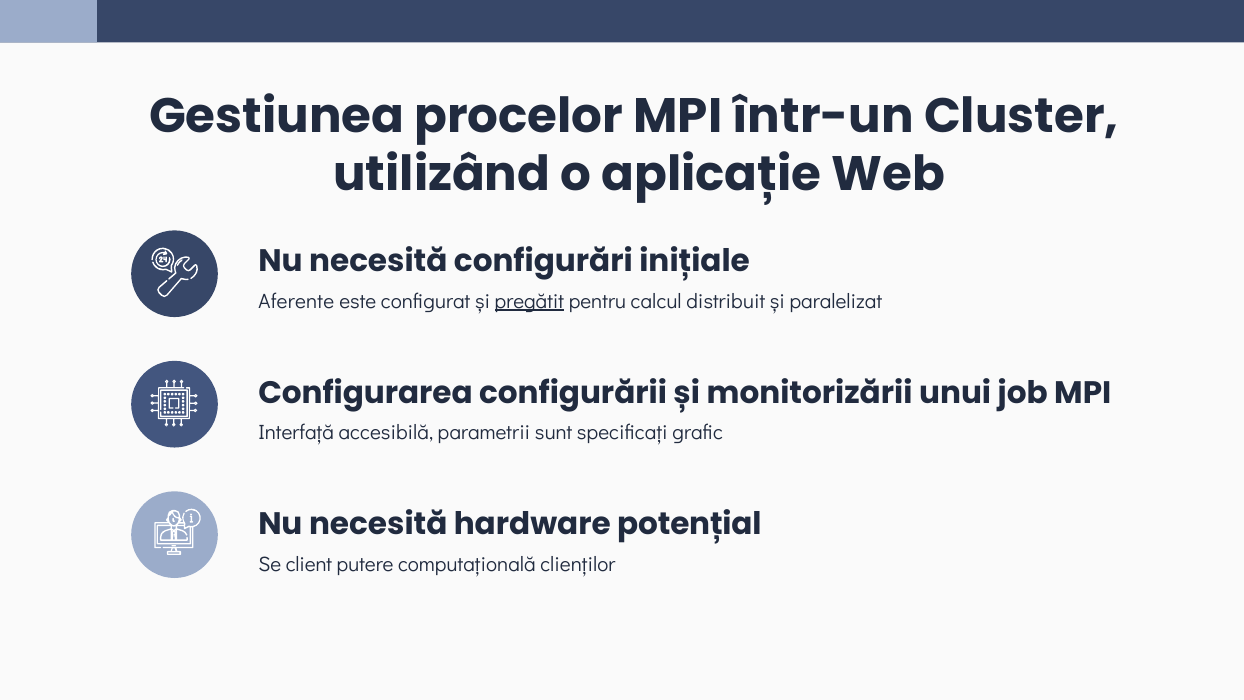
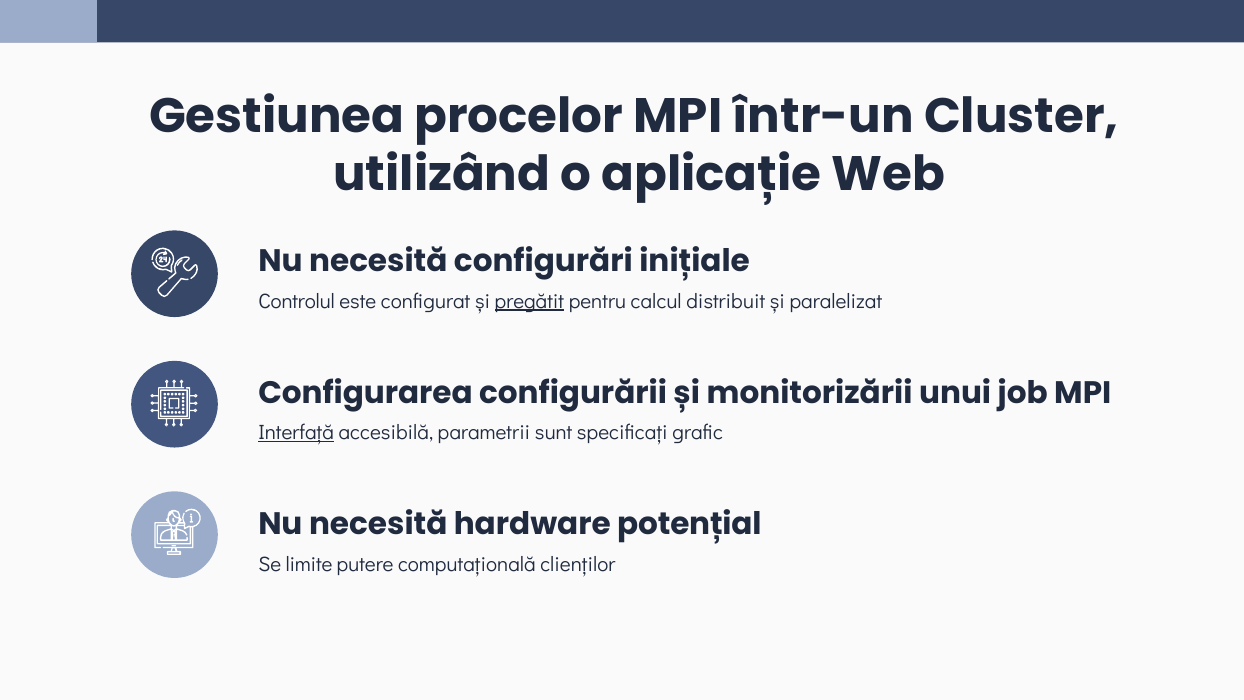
Aferente: Aferente -> Controlul (297, 301)
Interfață underline: none -> present (296, 432)
client: client -> limite (309, 564)
